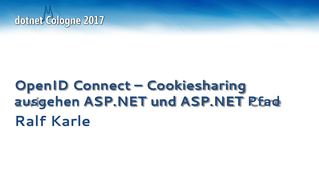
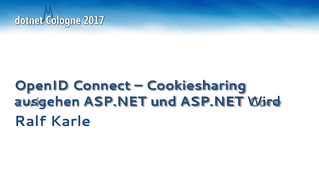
Pfad: Pfad -> Wird (264, 101)
